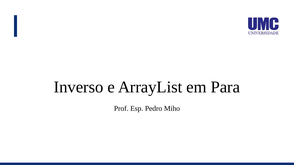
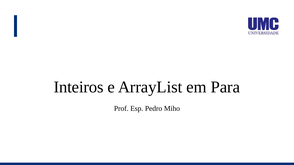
Inverso: Inverso -> Inteiros (79, 87)
